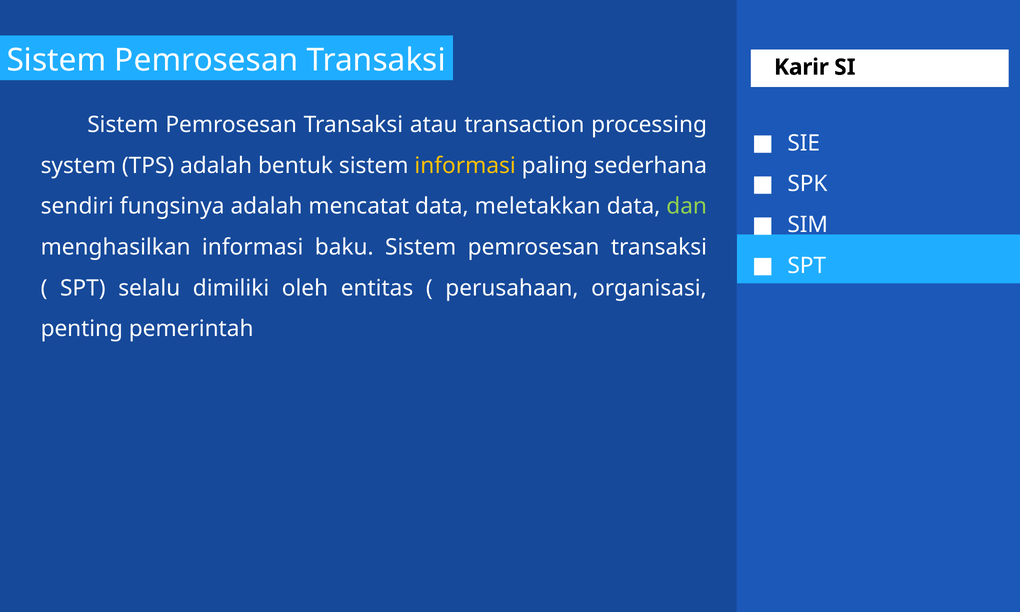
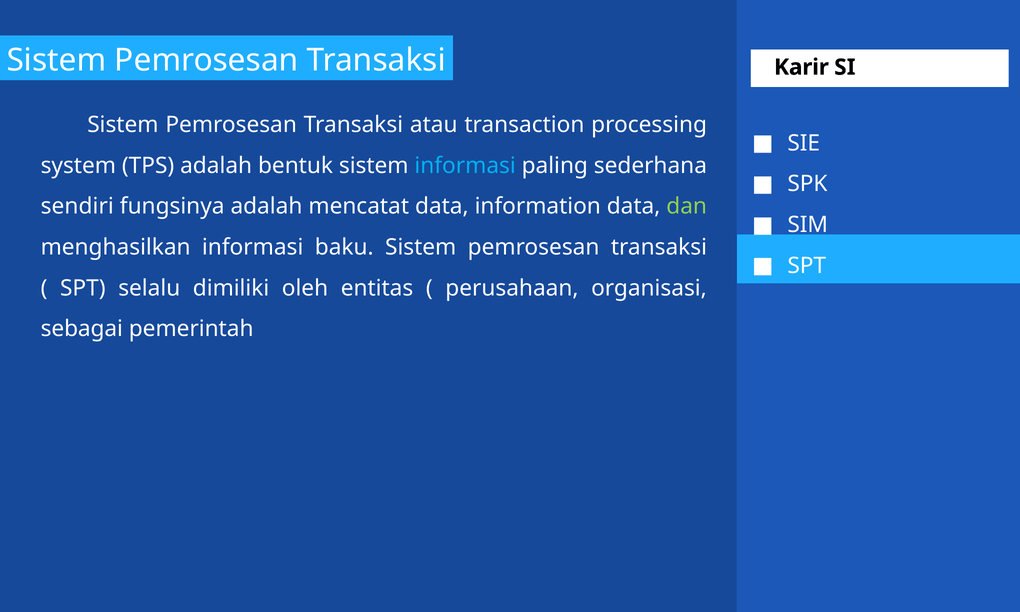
informasi colour: yellow -> light blue (465, 166)
meletakkan: meletakkan -> information (538, 206)
penting: penting -> sebagai (82, 329)
